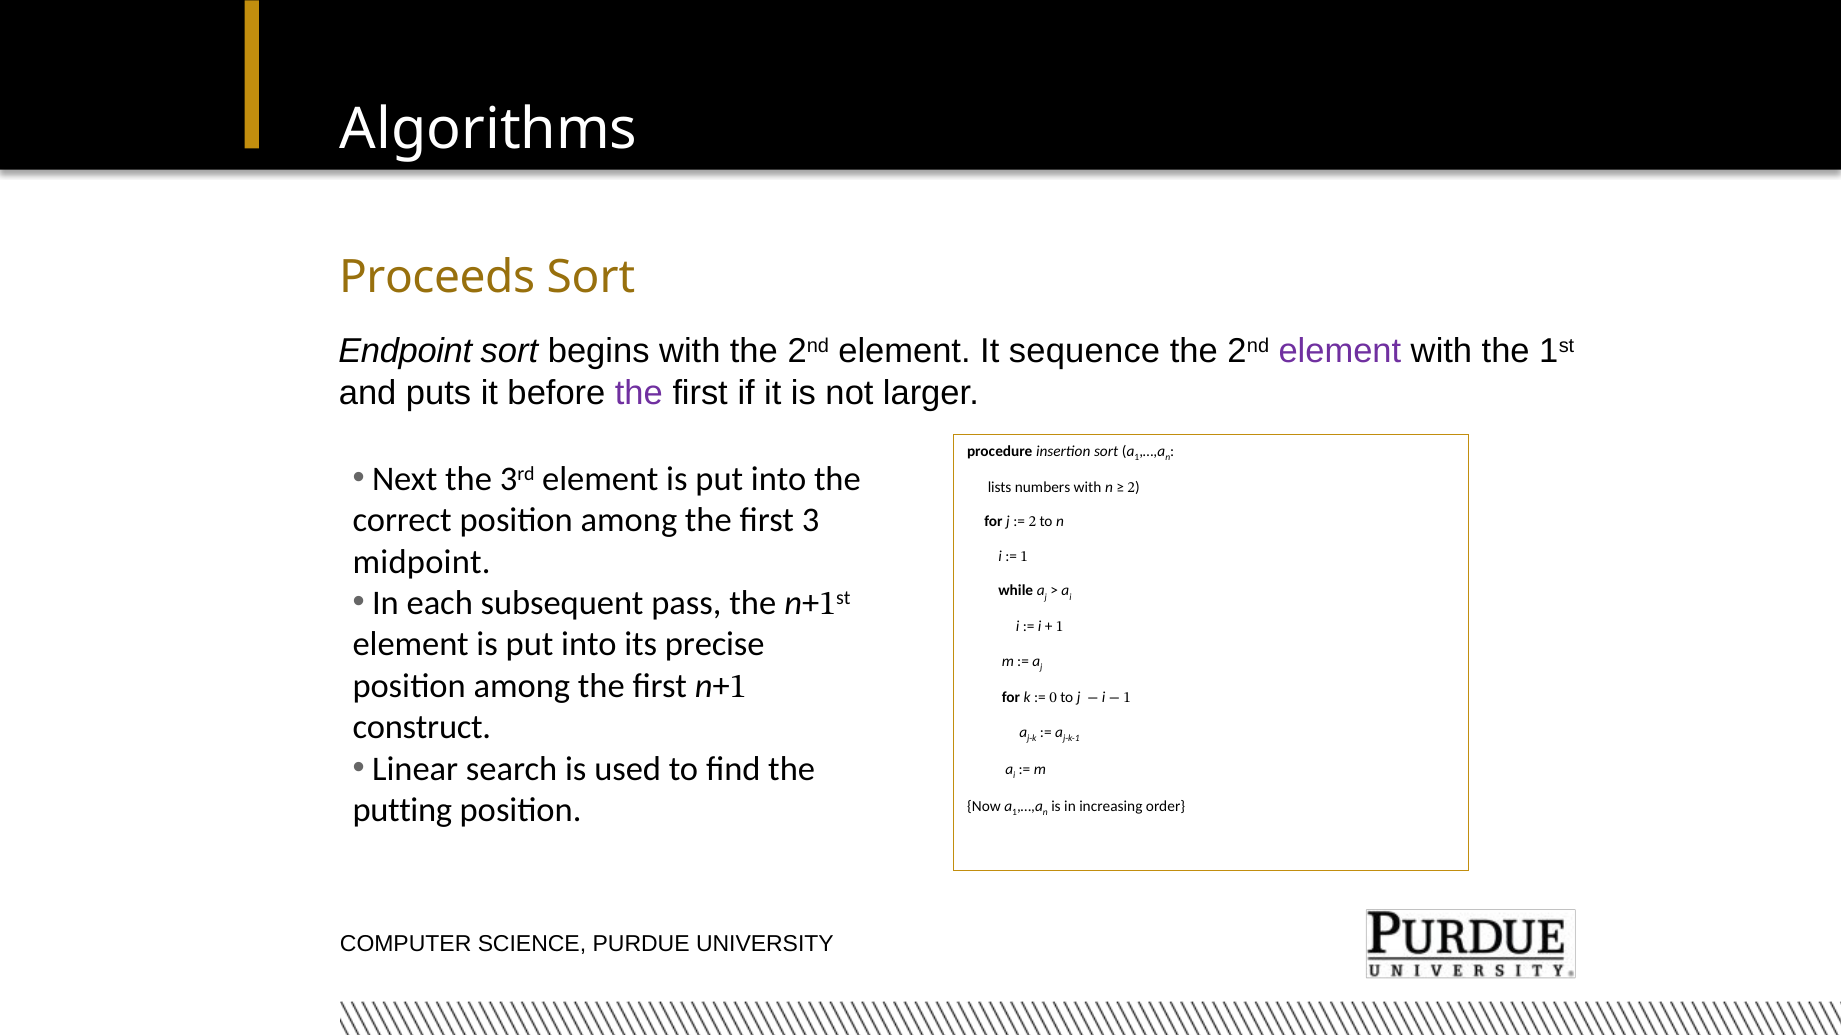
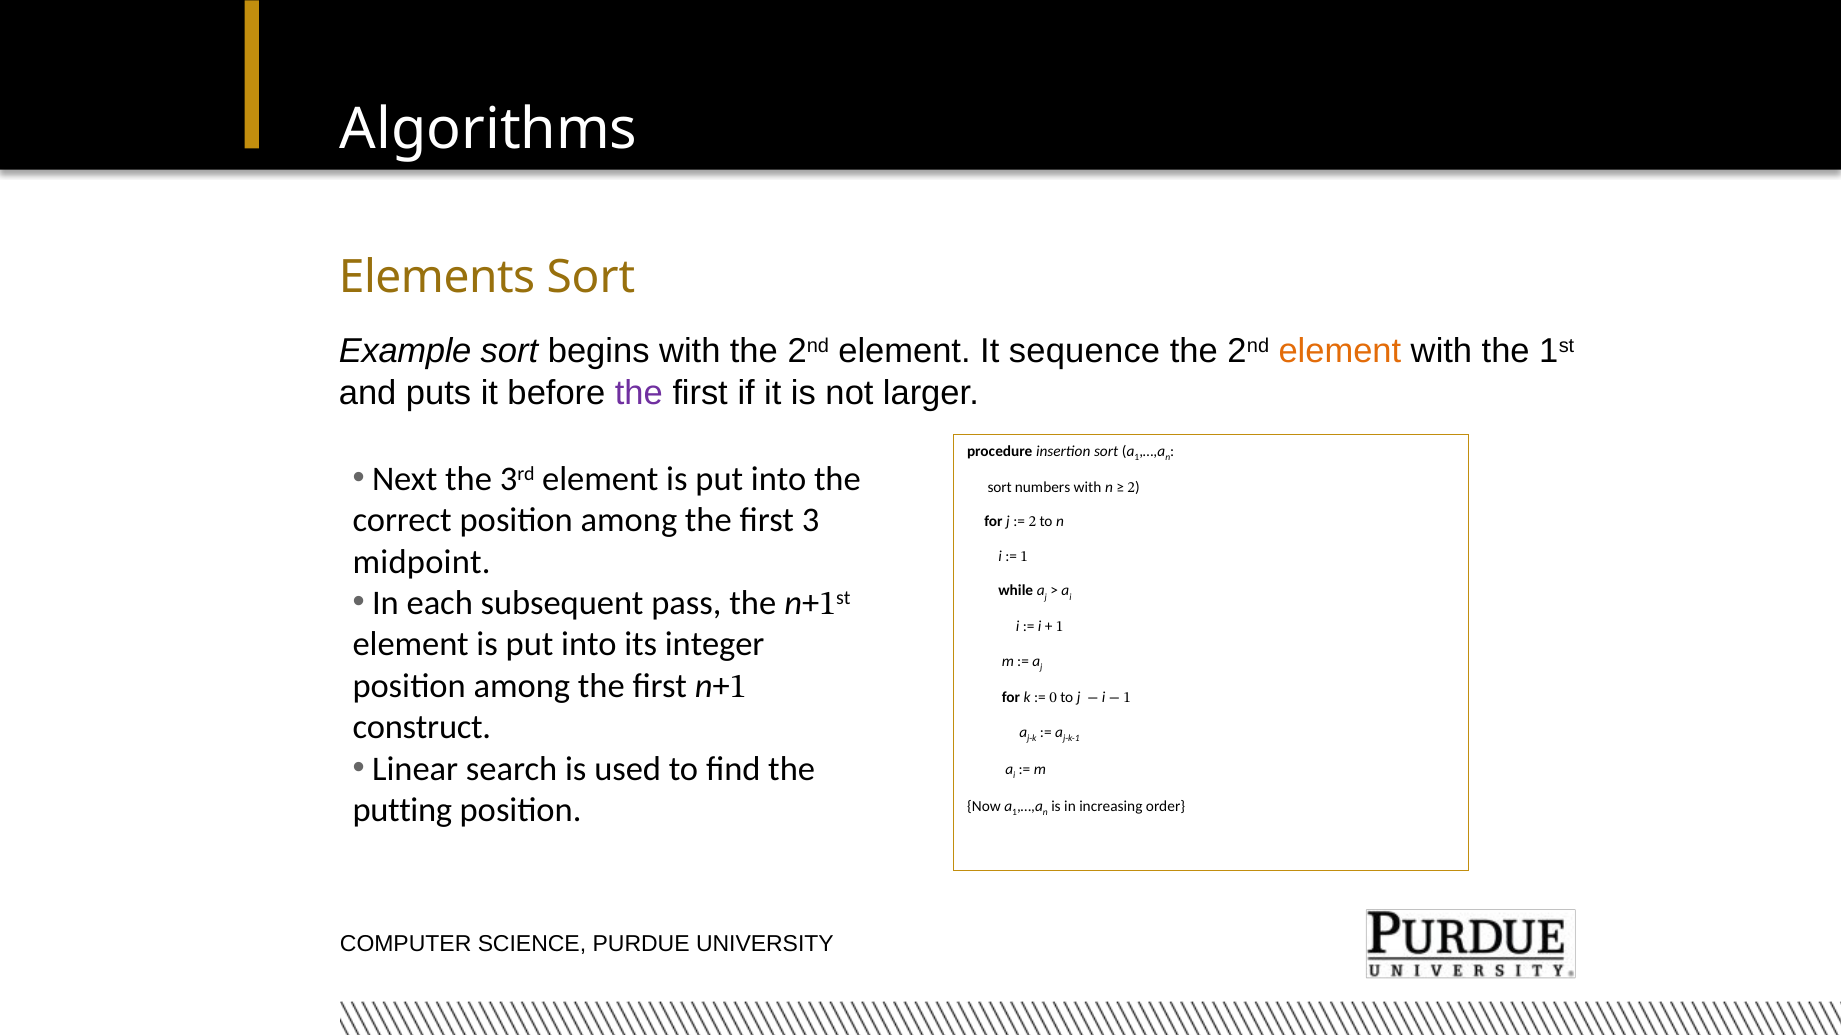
Proceeds: Proceeds -> Elements (437, 277)
Endpoint: Endpoint -> Example (405, 352)
element colour: purple -> orange (1340, 352)
lists: lists -> sort (1000, 488)
precise: precise -> integer (715, 645)
